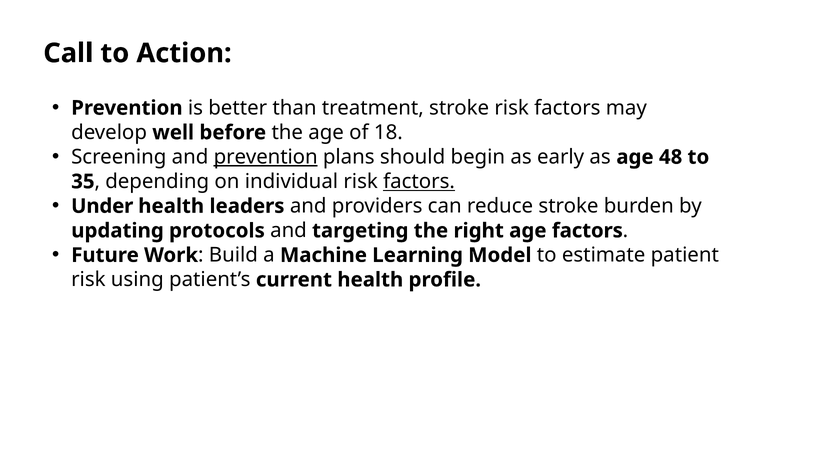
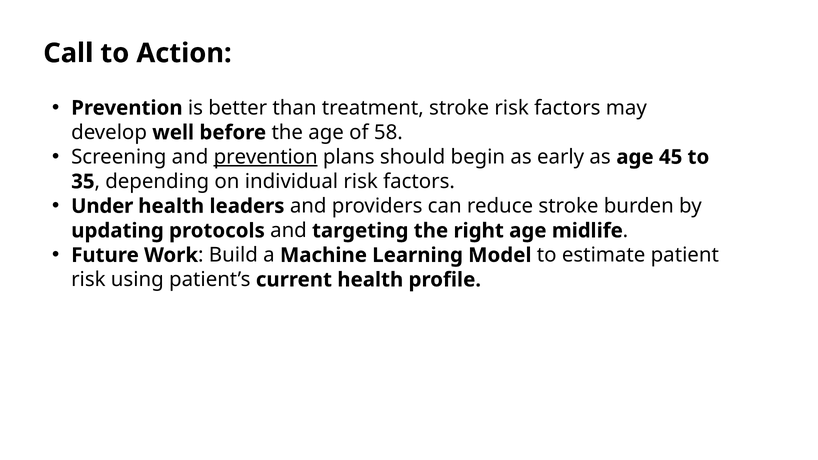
18: 18 -> 58 (388, 133)
48: 48 -> 45 (671, 157)
factors underline: present -> none (419, 182)
age factors: factors -> midlife (587, 231)
